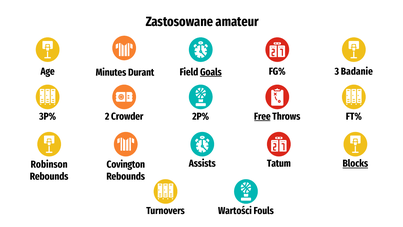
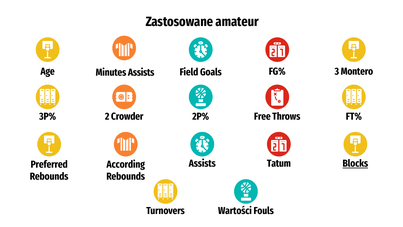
Minutes Durant: Durant -> Assists (141, 72)
Badanie: Badanie -> Montero (357, 71)
Goals underline: present -> none (211, 72)
Free underline: present -> none (262, 116)
Robinson: Robinson -> Preferred (49, 164)
Covington: Covington -> According (126, 164)
